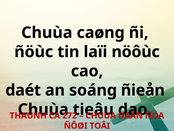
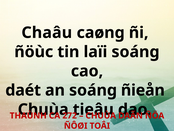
Chuùa: Chuùa -> Chaâu (47, 33)
laïi nöôùc: nöôùc -> soáng (136, 52)
